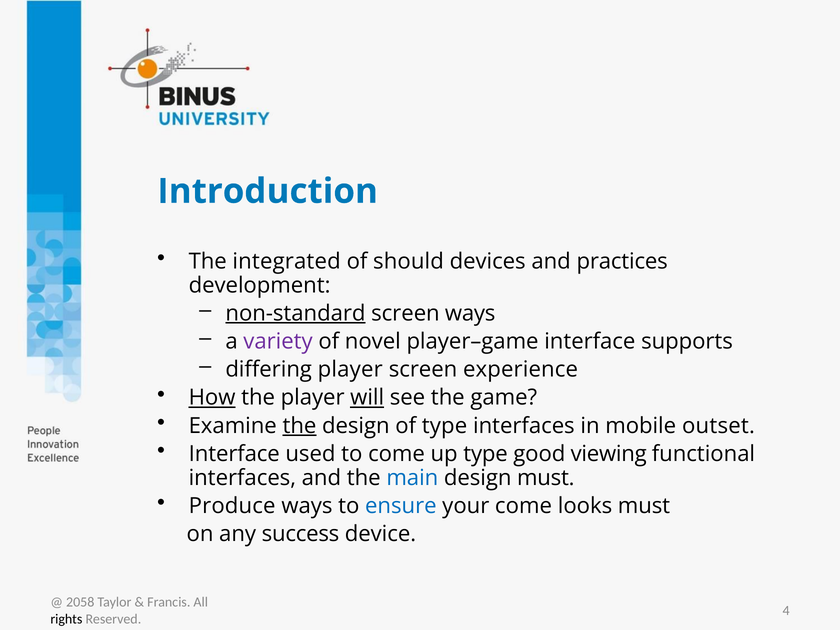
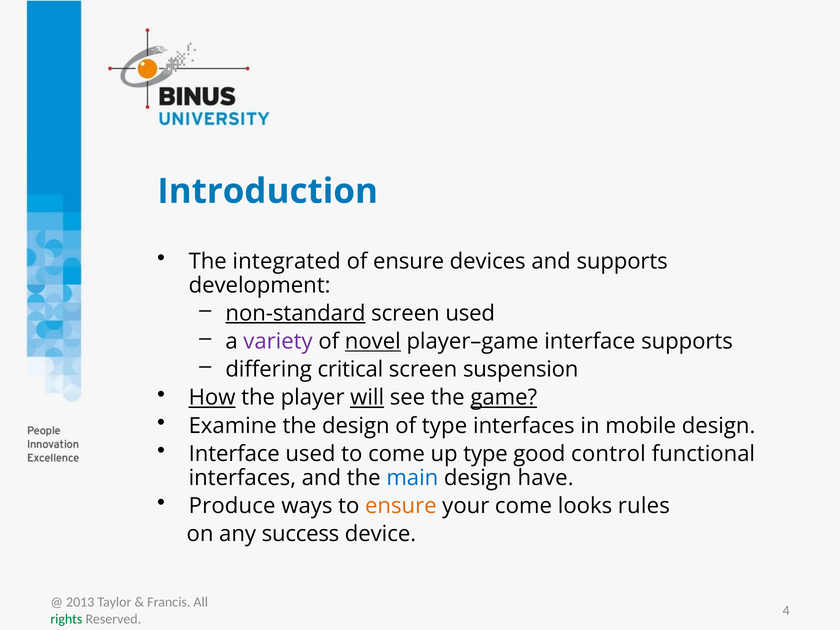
of should: should -> ensure (409, 261)
and practices: practices -> supports (622, 261)
screen ways: ways -> used (470, 313)
novel underline: none -> present (373, 341)
differing player: player -> critical (350, 370)
experience: experience -> suspension (521, 370)
game underline: none -> present (504, 398)
the underline: present -> none (299, 426)
mobile outset: outset -> design (719, 426)
viewing: viewing -> control (608, 454)
design must: must -> have (546, 478)
ensure colour: blue -> orange (401, 506)
looks must: must -> rules (644, 506)
2058: 2058 -> 2013 (80, 602)
rights colour: black -> green (66, 619)
